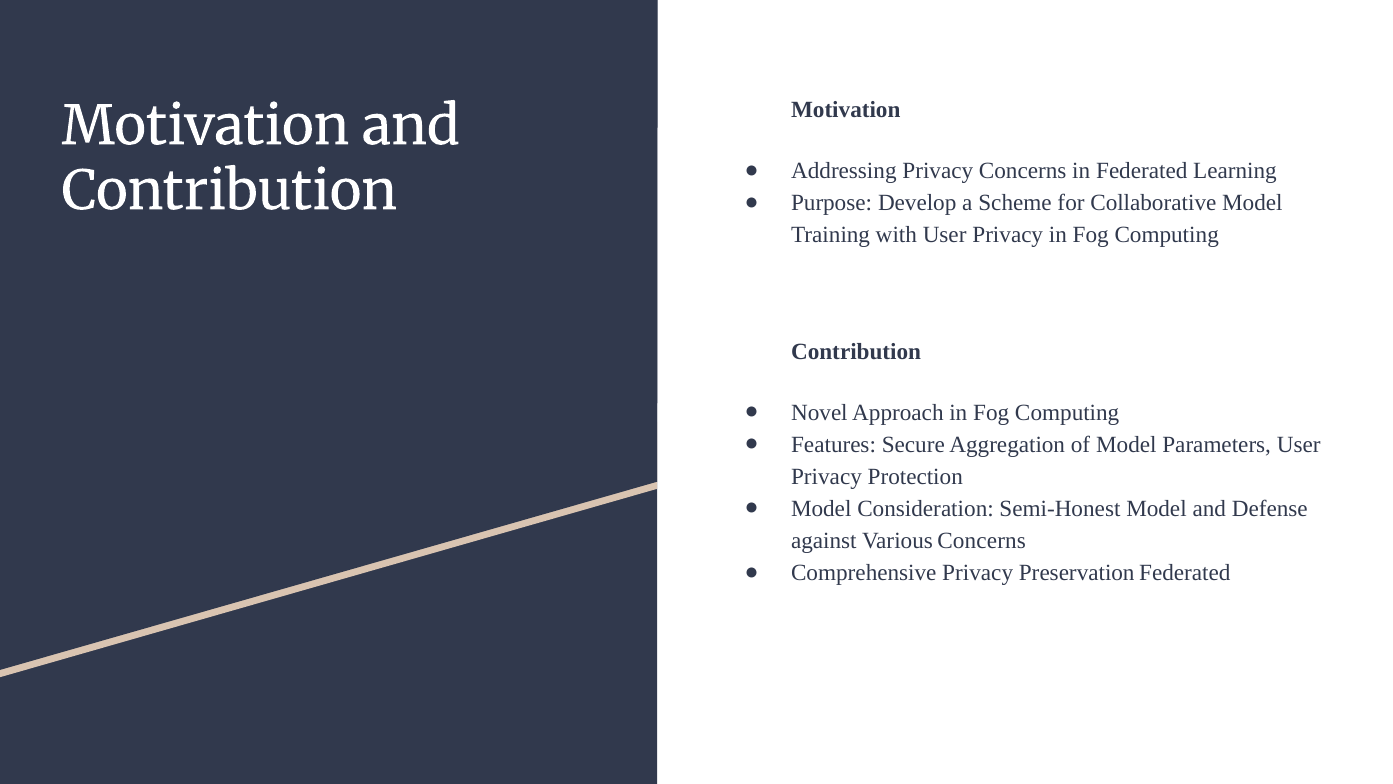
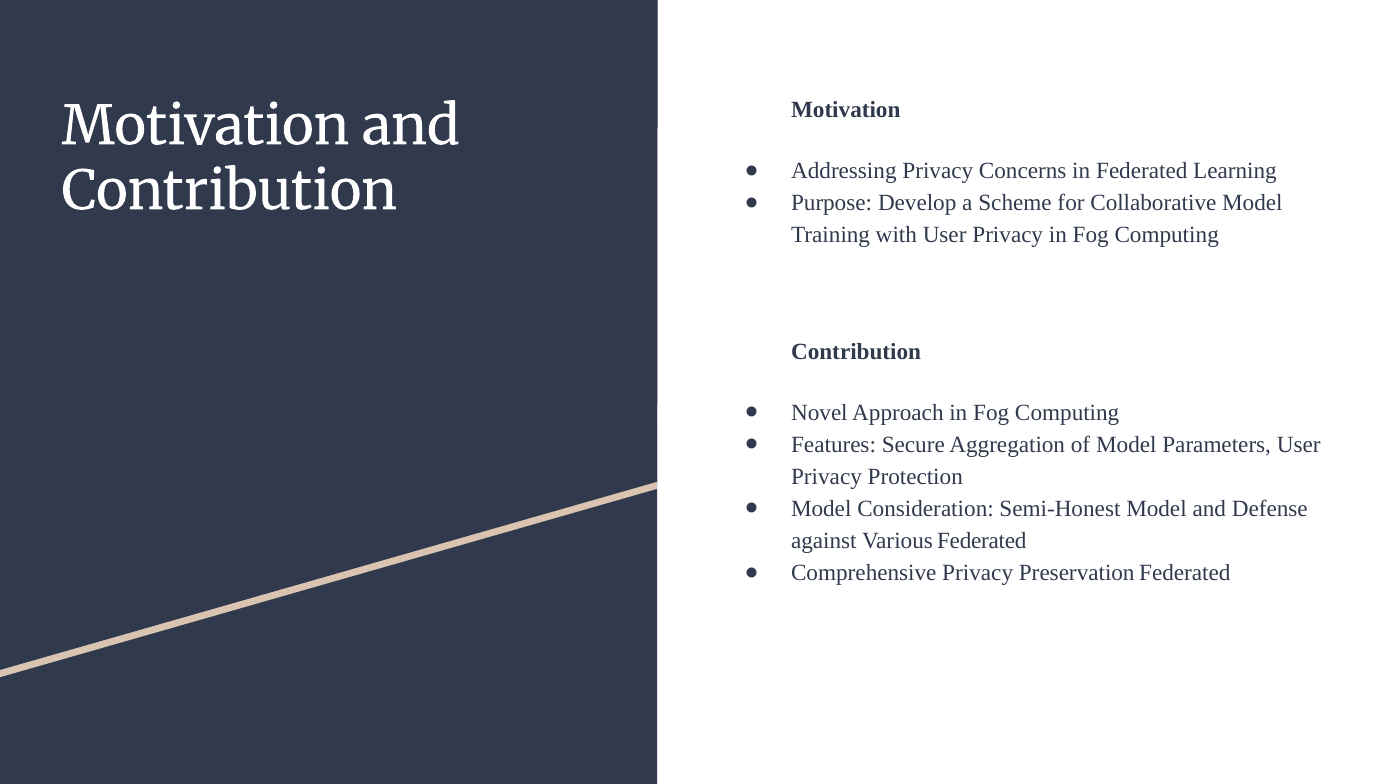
Various Concerns: Concerns -> Federated (982, 540)
